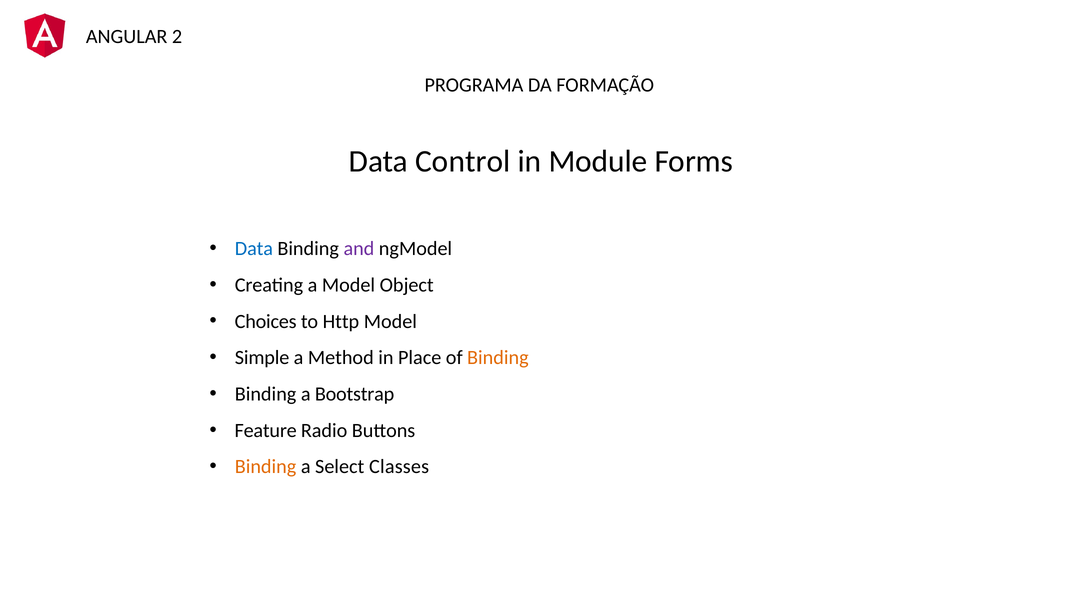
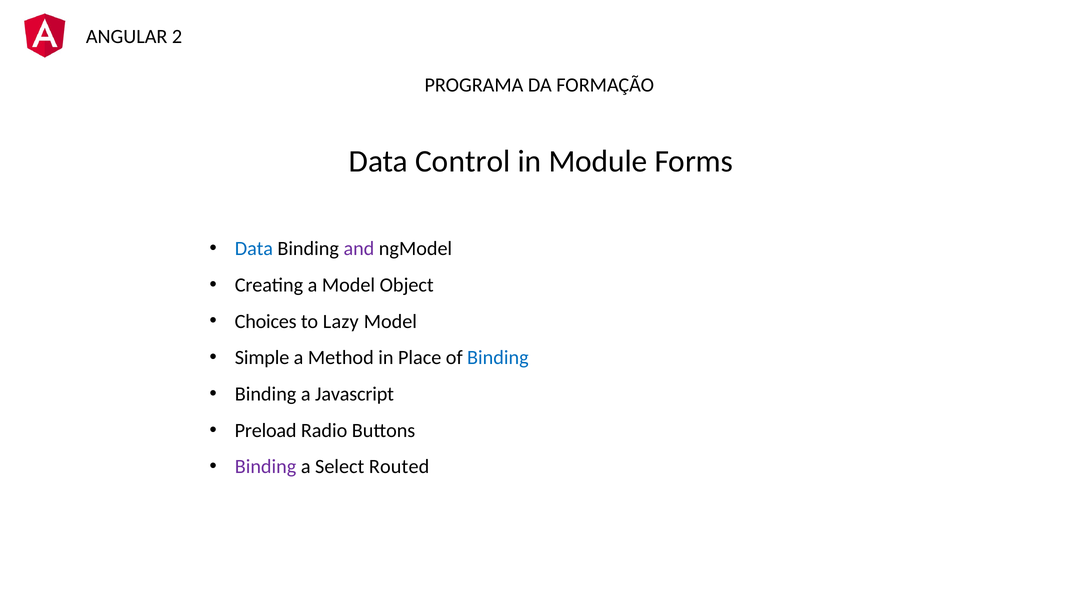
Http: Http -> Lazy (341, 321)
Binding colour: orange -> blue (498, 358)
Bootstrap: Bootstrap -> Javascript (355, 394)
Feature: Feature -> Preload (266, 430)
Binding colour: orange -> purple (266, 467)
Classes: Classes -> Routed (399, 467)
